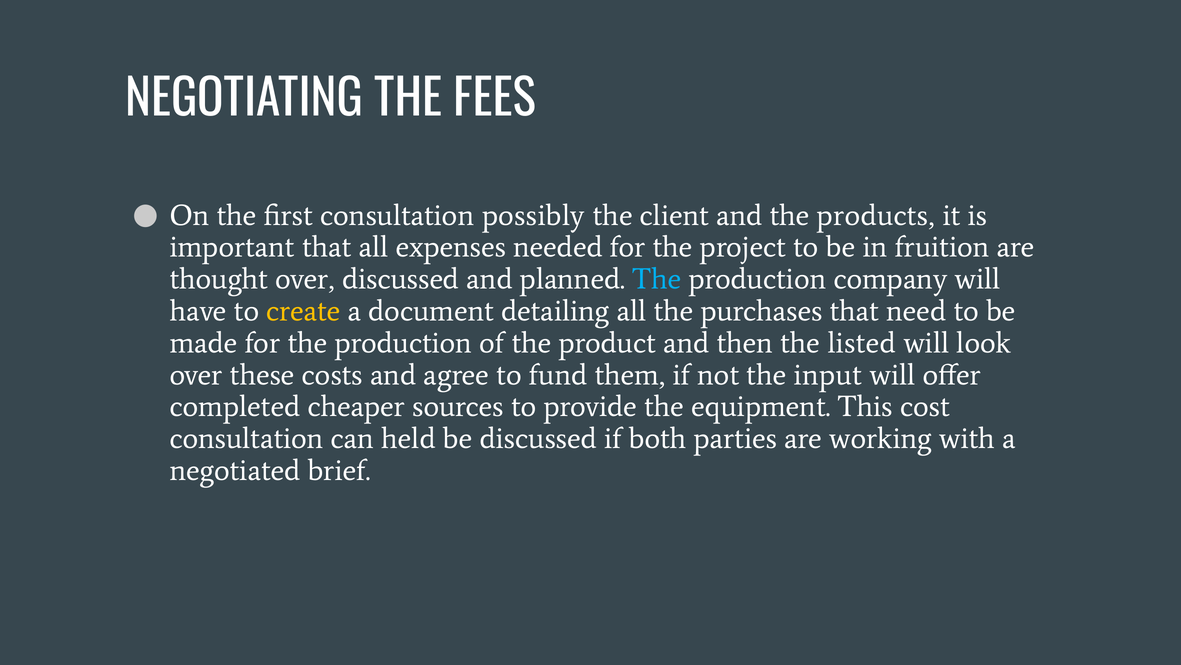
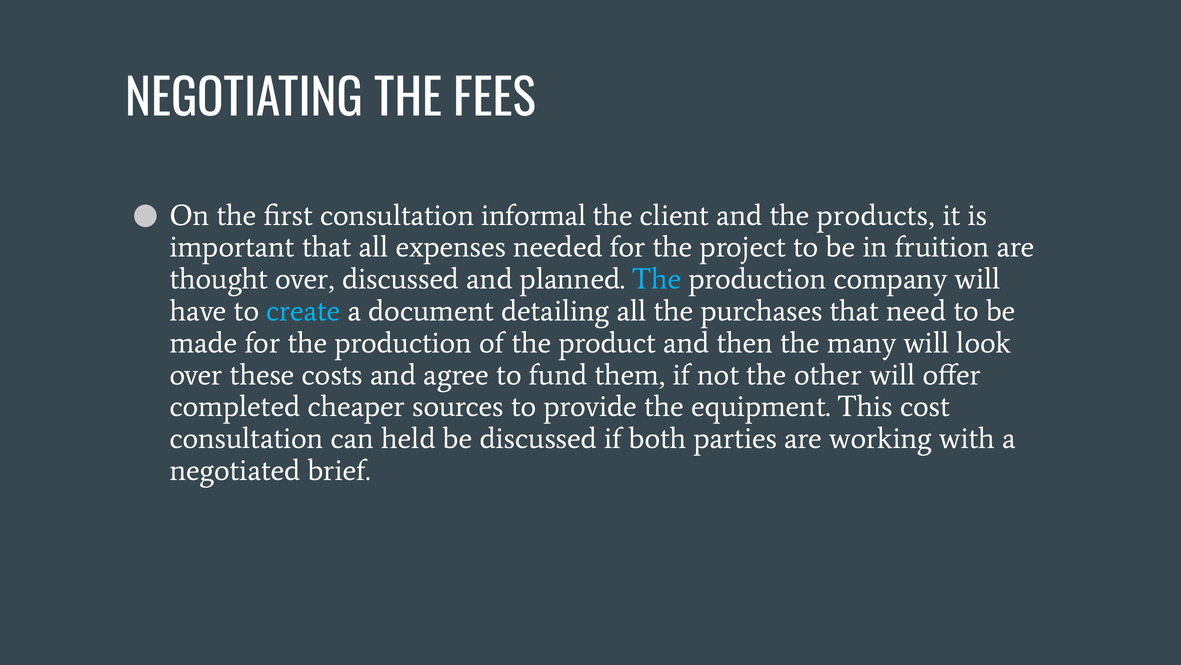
possibly: possibly -> informal (534, 215)
create colour: yellow -> light blue (303, 311)
listed: listed -> many (862, 343)
input: input -> other (828, 374)
